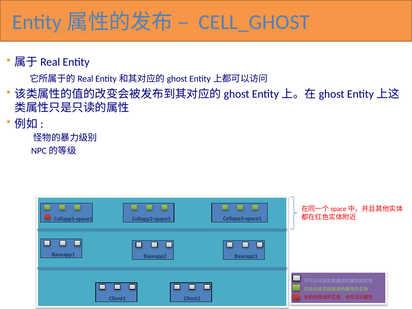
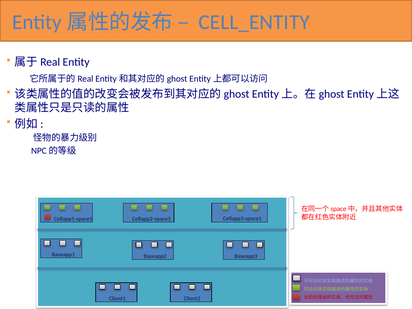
CELL_GHOST: CELL_GHOST -> CELL_ENTITY (254, 22)
